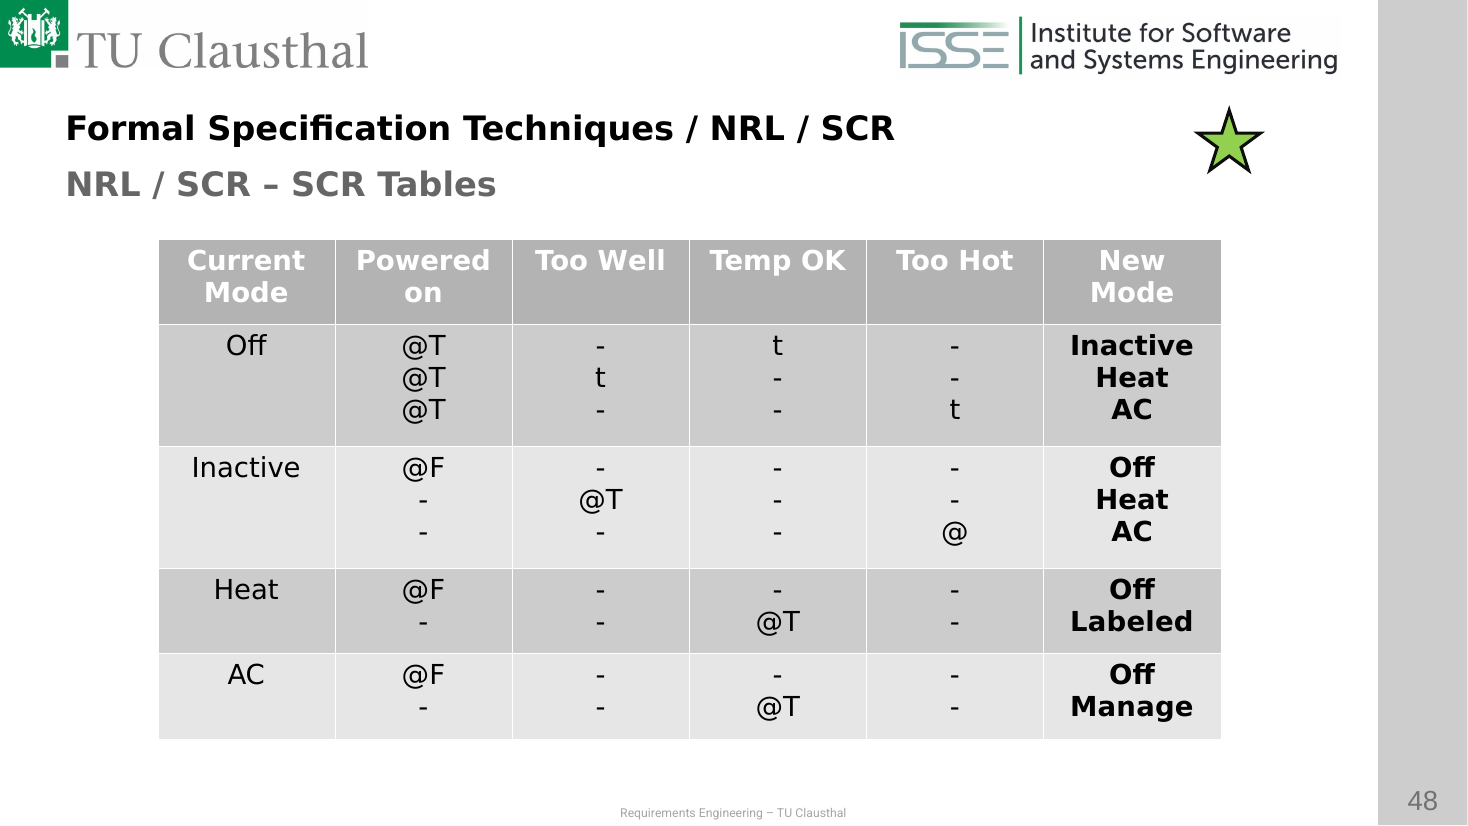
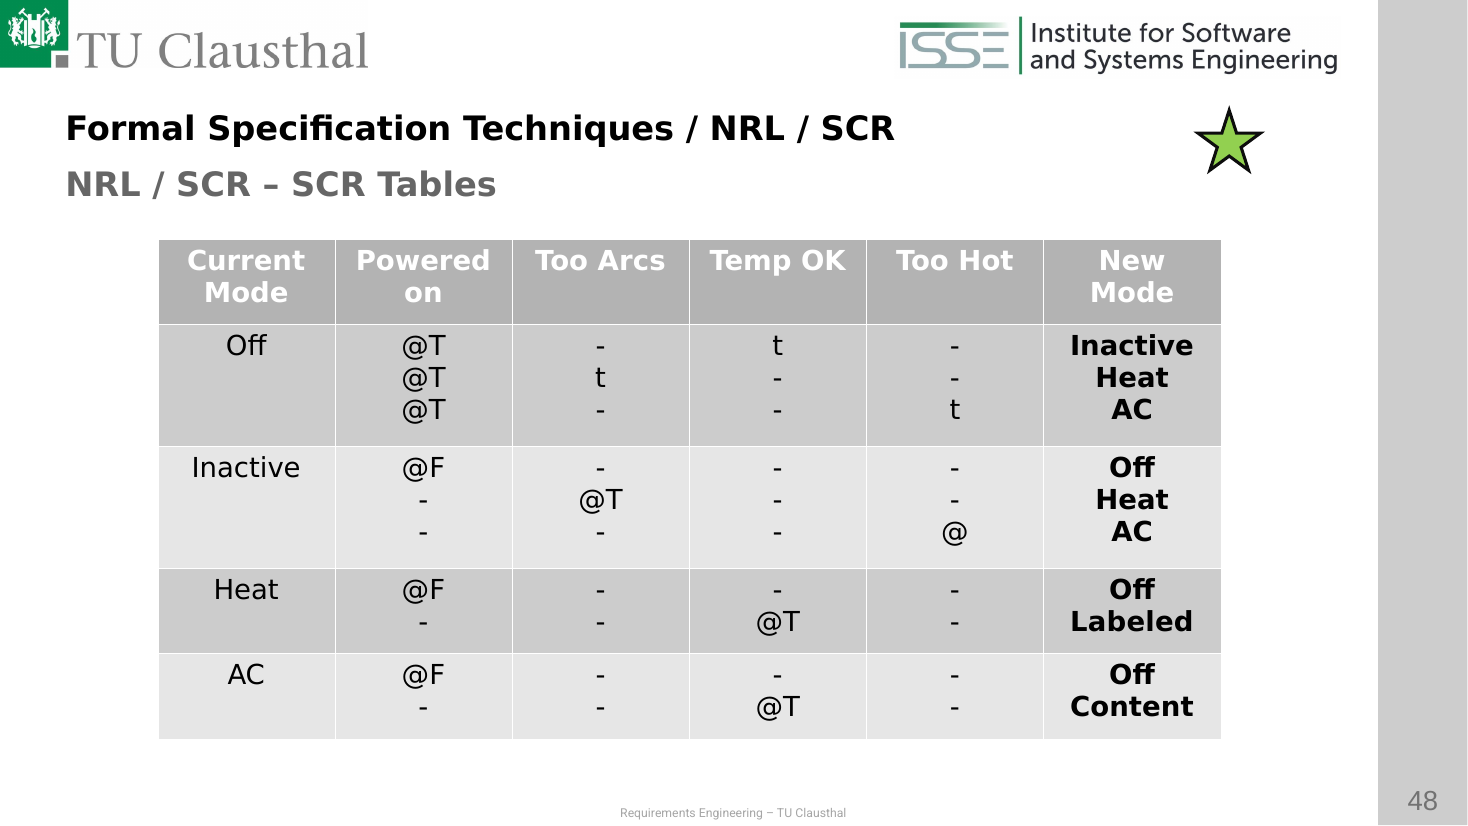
Well: Well -> Arcs (632, 261)
Manage: Manage -> Content (1132, 707)
